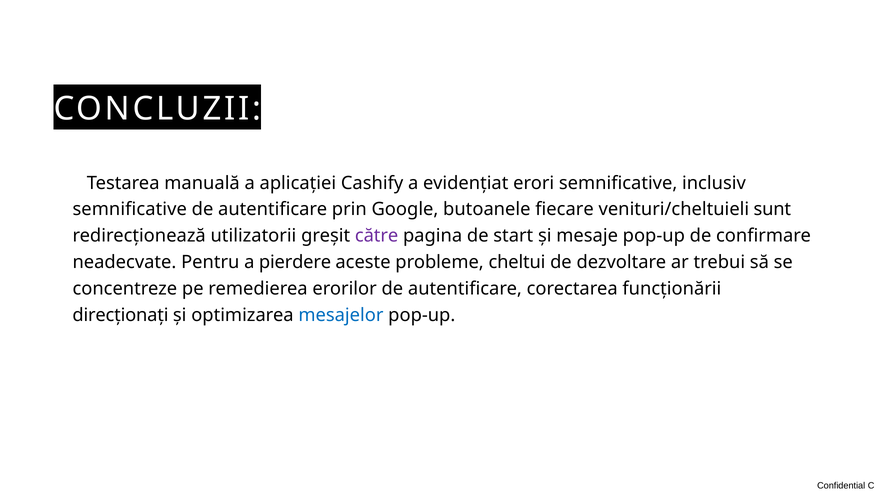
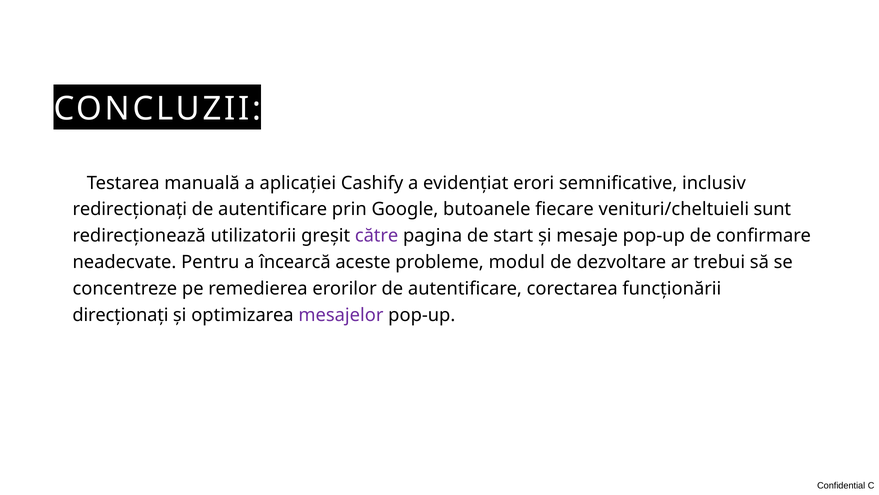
semnificative: semnificative -> redirecționați (130, 209)
pierdere: pierdere -> încearcă (295, 262)
cheltui: cheltui -> modul (517, 262)
mesajelor colour: blue -> purple (341, 315)
